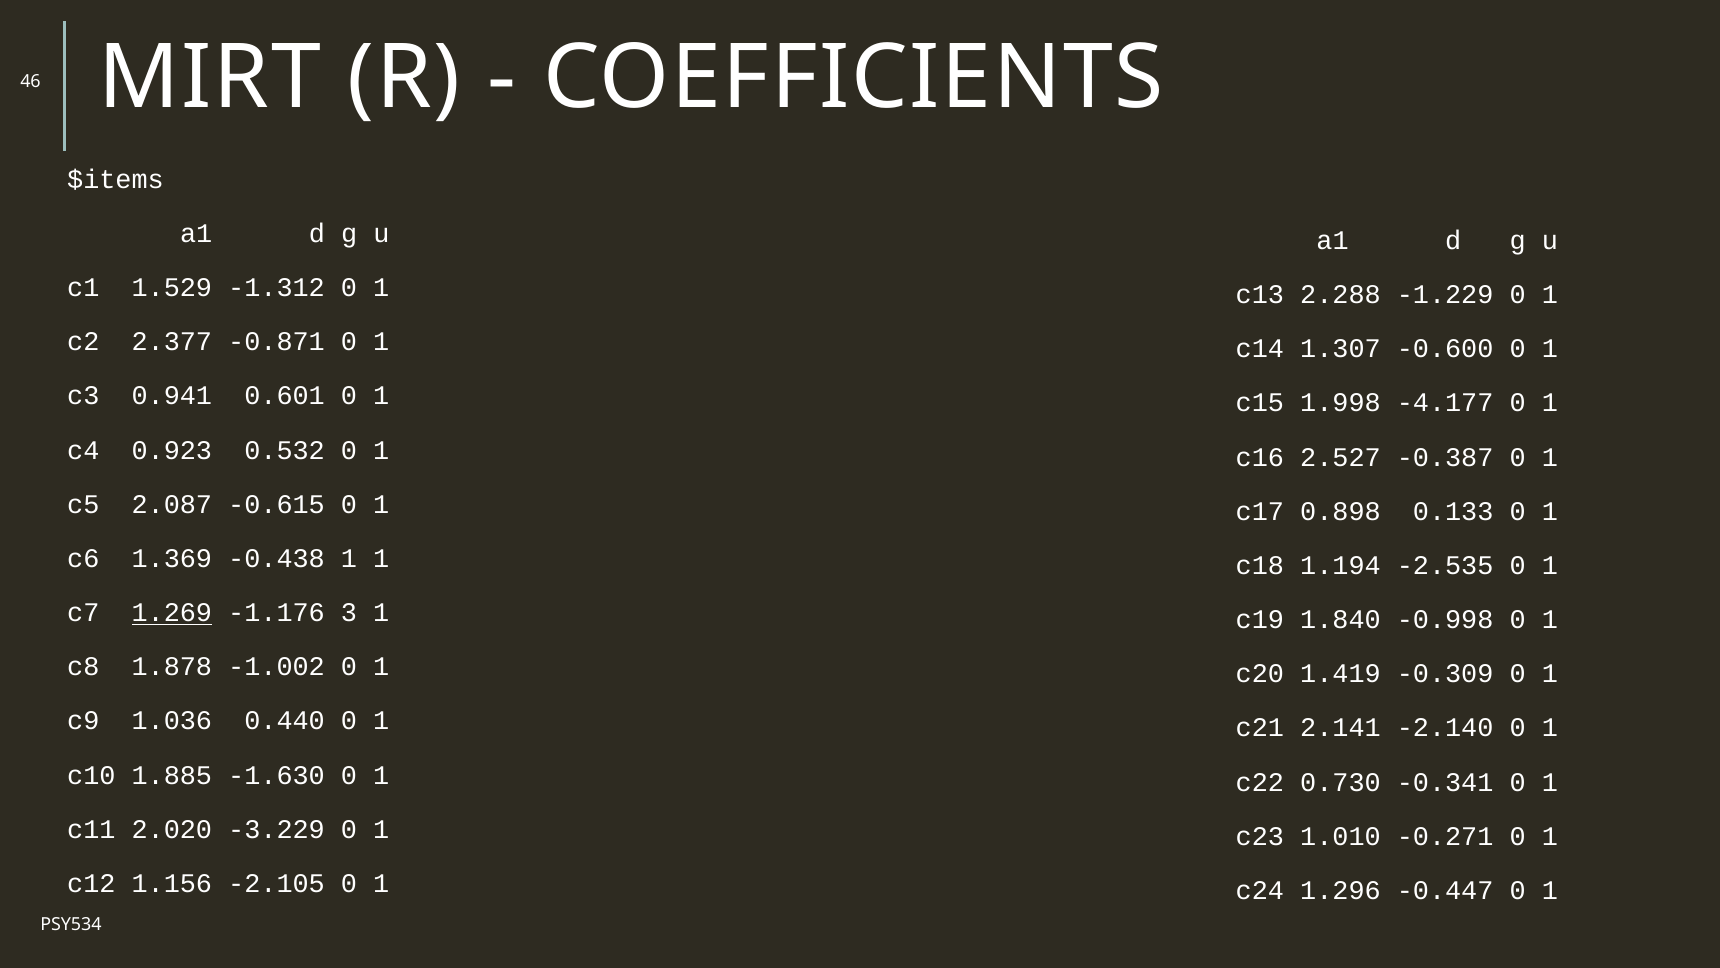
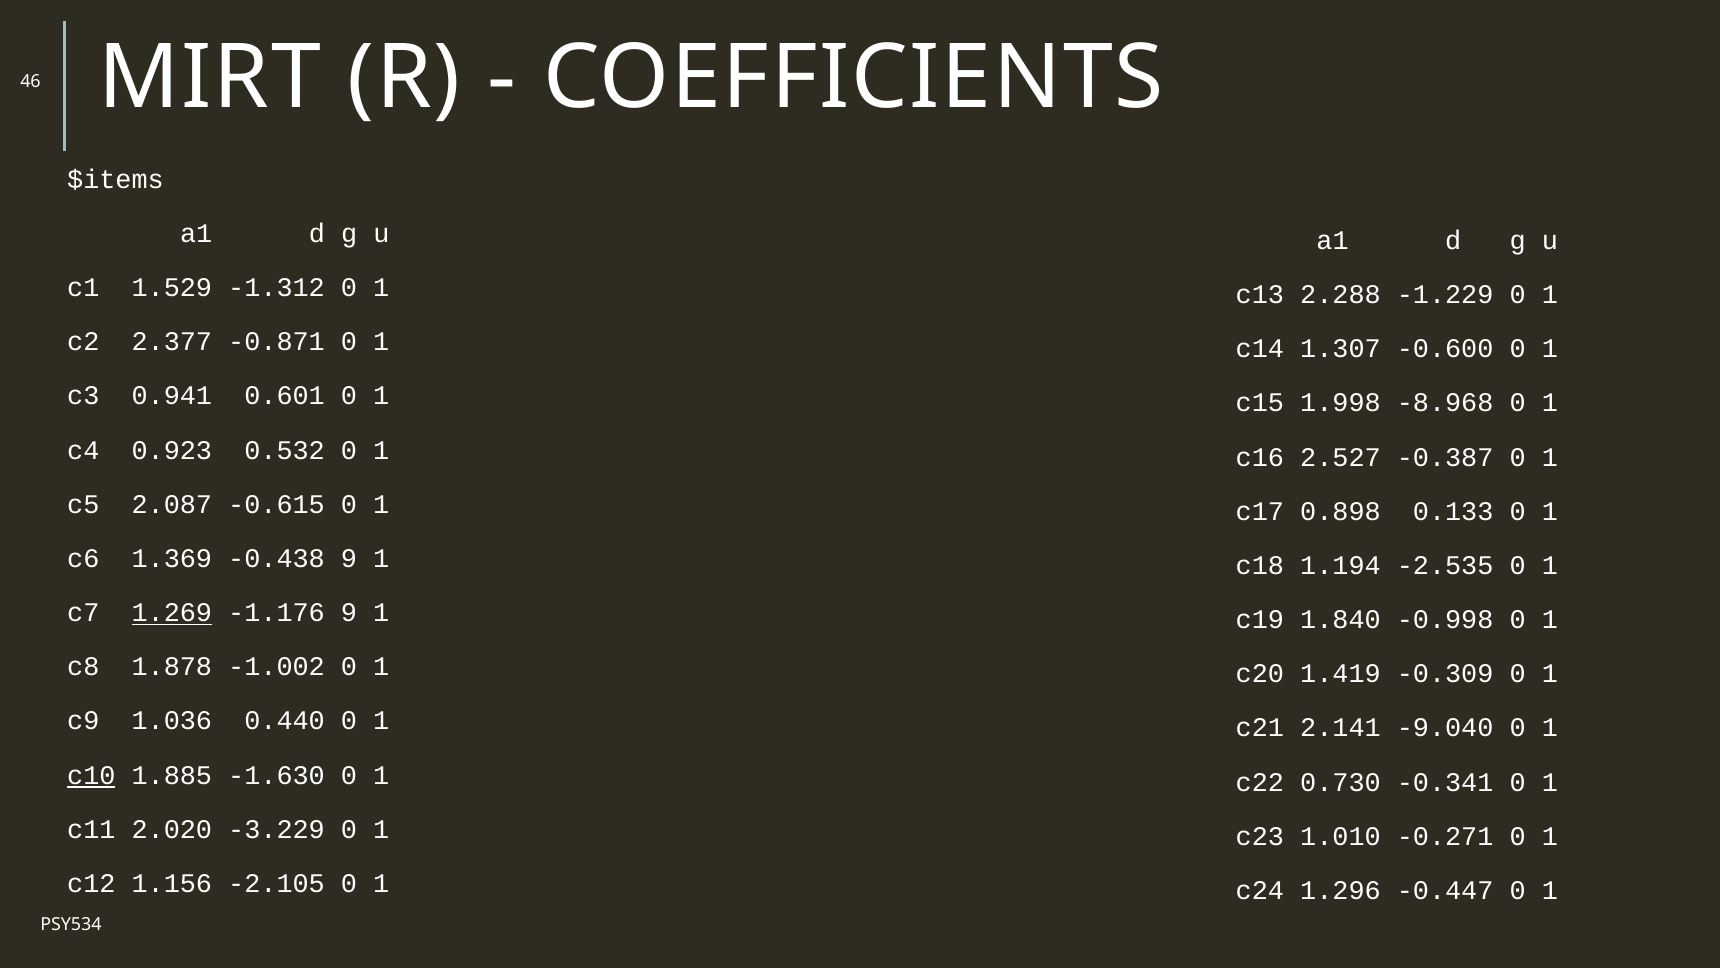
-4.177: -4.177 -> -8.968 (1445, 403)
-0.438 1: 1 -> 9 (349, 558)
-1.176 3: 3 -> 9 (349, 612)
-2.140: -2.140 -> -9.040 (1445, 728)
c10 underline: none -> present (91, 775)
